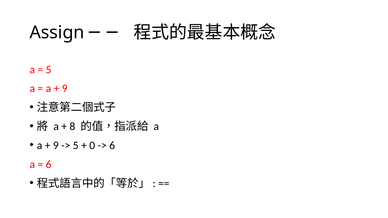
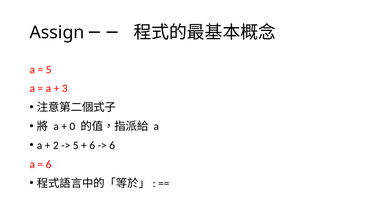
9: 9 -> 3 (65, 89)
8: 8 -> 0 (72, 127)
9: 9 -> 2 (56, 146)
0: 0 -> 6 (92, 146)
